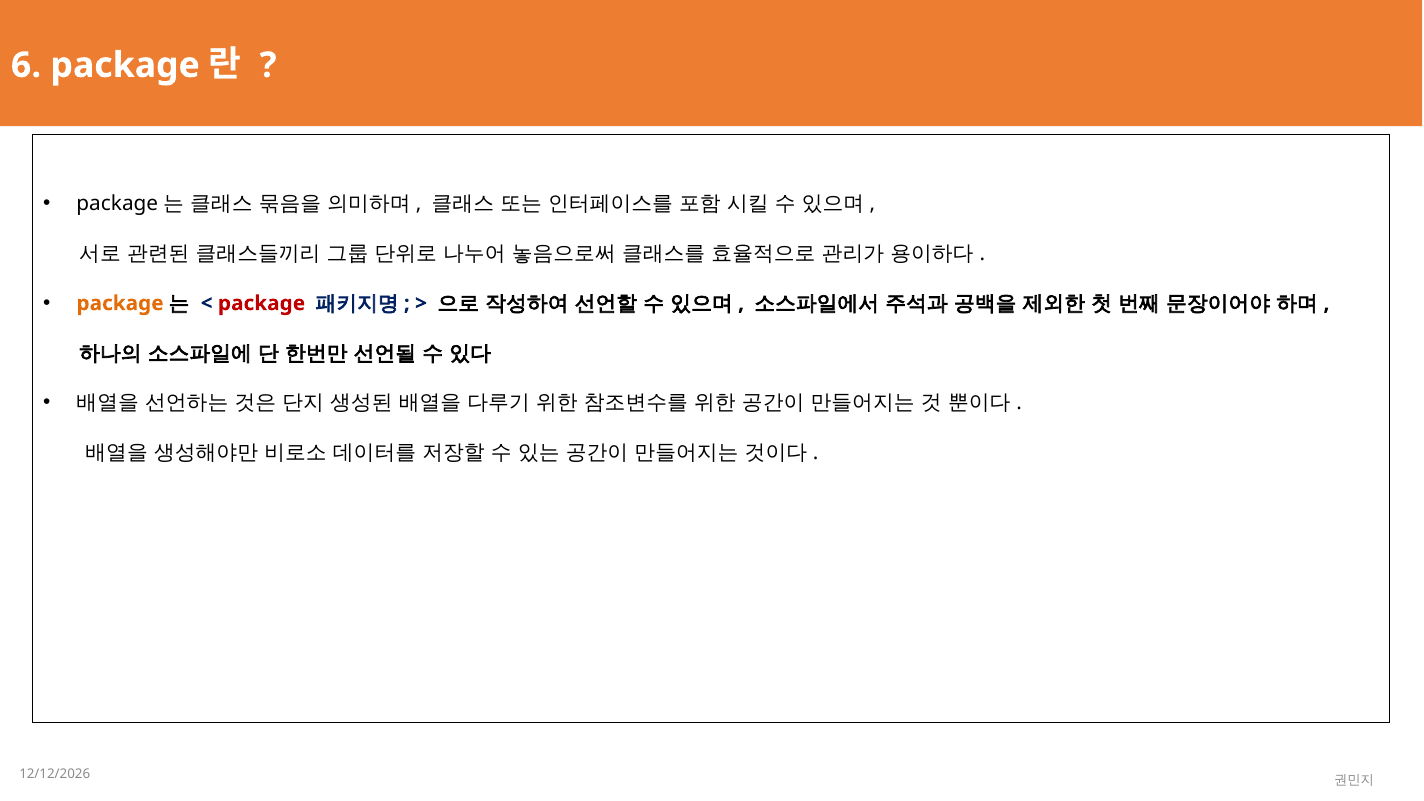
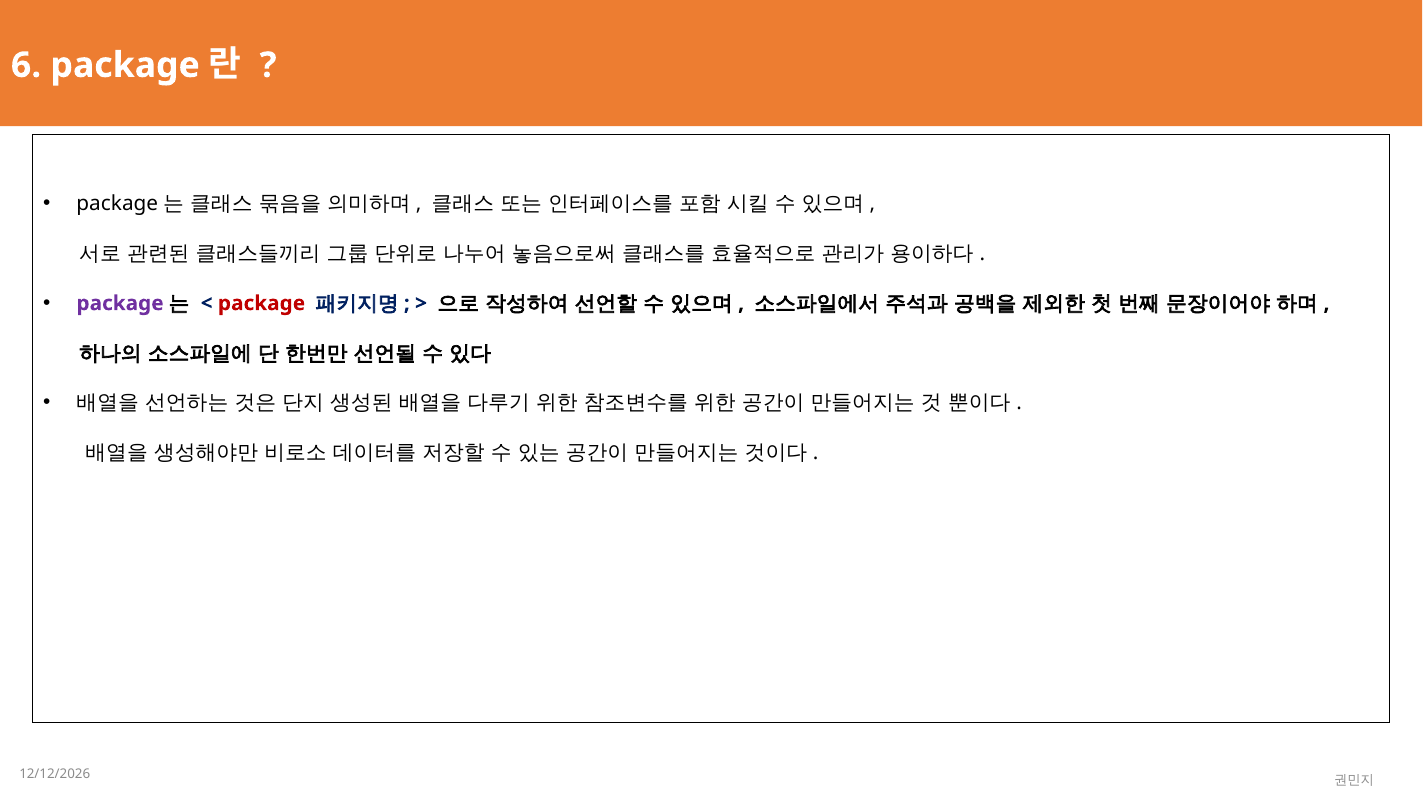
package colour: orange -> purple (120, 303)
